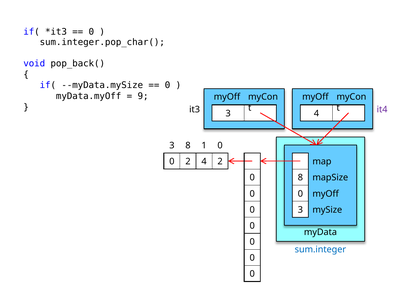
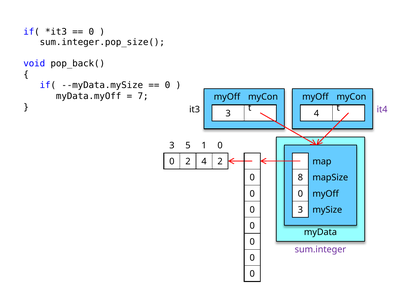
sum.integer.pop_char(: sum.integer.pop_char( -> sum.integer.pop_size( (102, 42)
9: 9 -> 7 (143, 96)
3 8: 8 -> 5 (188, 145)
sum.integer colour: blue -> purple (320, 249)
